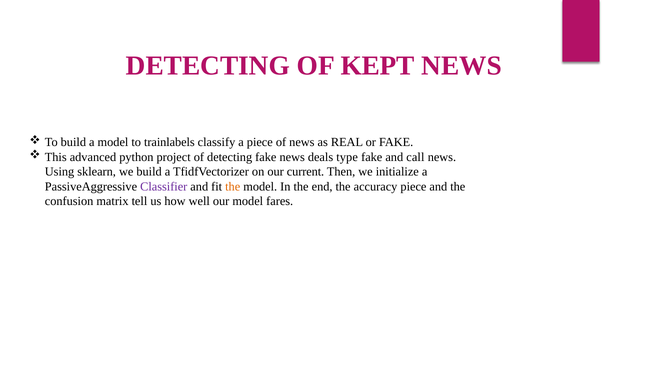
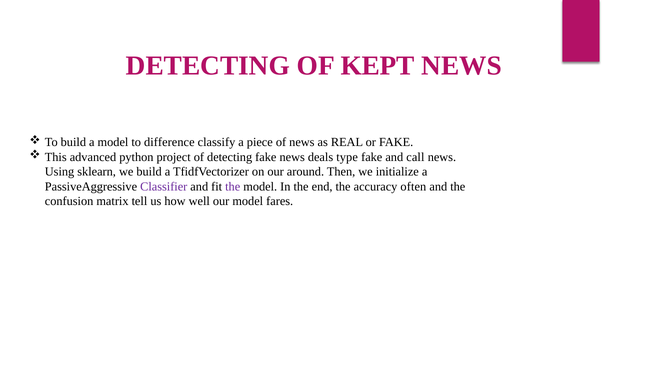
trainlabels: trainlabels -> difference (169, 142)
current: current -> around (305, 172)
the colour: orange -> purple (233, 186)
accuracy piece: piece -> often (413, 186)
